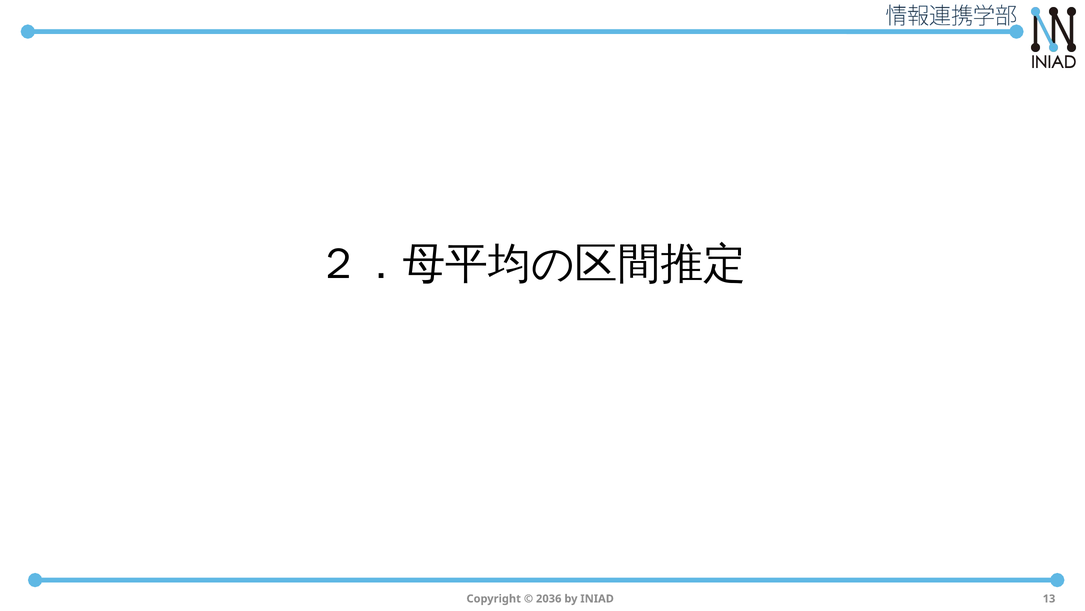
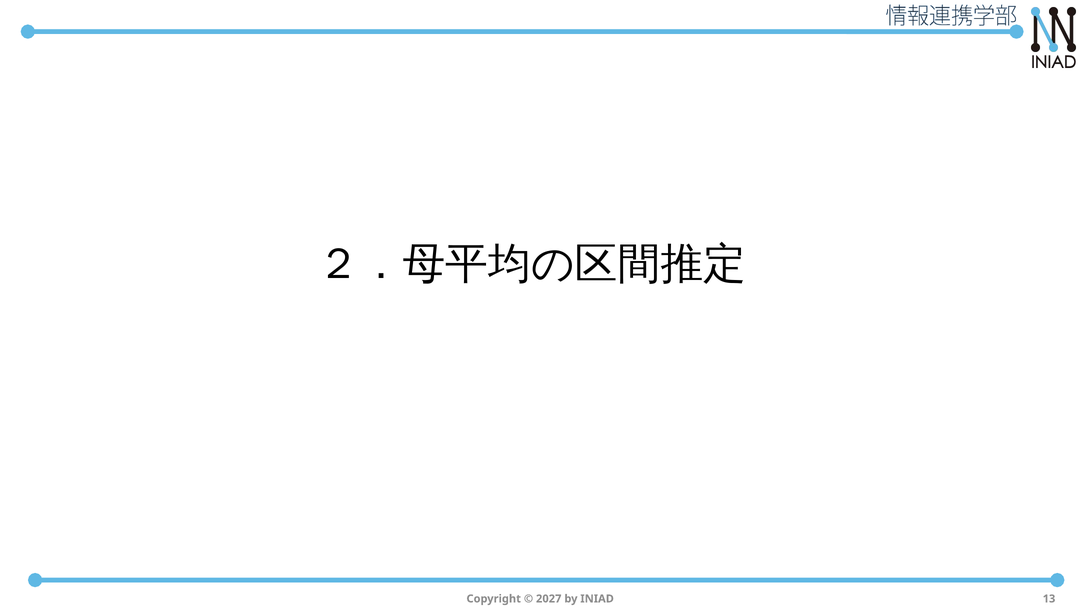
2036: 2036 -> 2027 (549, 598)
